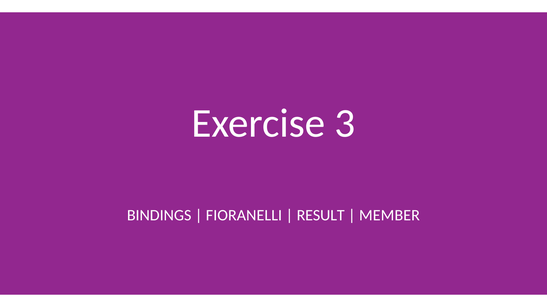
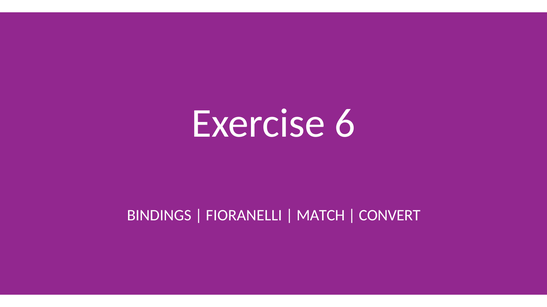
3: 3 -> 6 (345, 124)
RESULT: RESULT -> MATCH (321, 216)
MEMBER: MEMBER -> CONVERT (390, 216)
